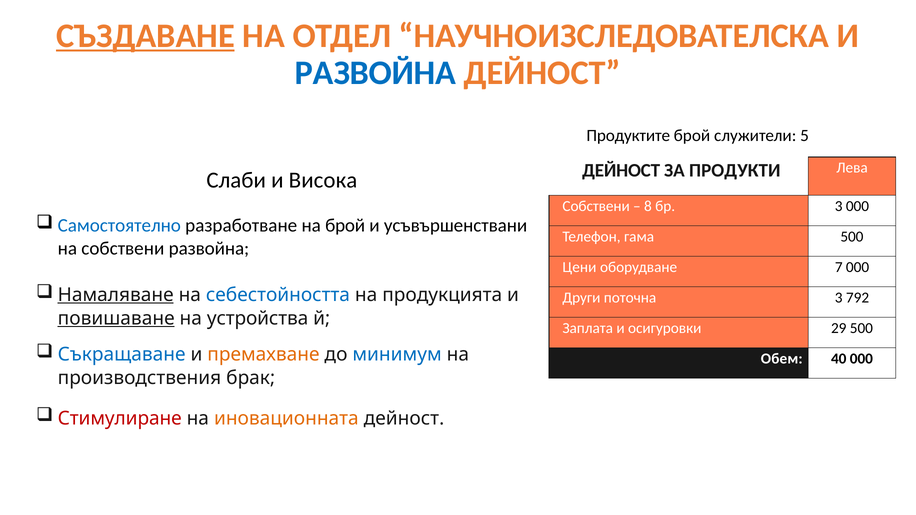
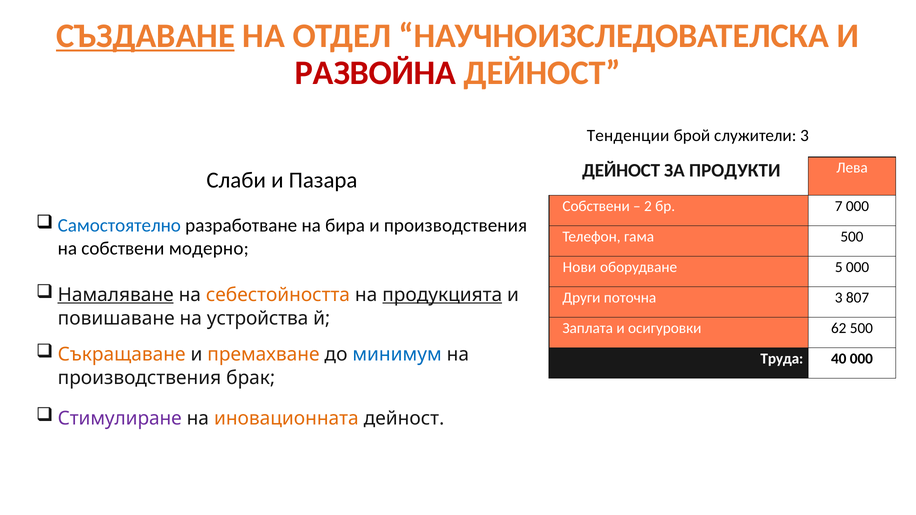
РАЗВОЙНА colour: blue -> red (376, 73)
Продуктите: Продуктите -> Тенденции (628, 136)
служители 5: 5 -> 3 (805, 136)
Висока: Висока -> Пазара (323, 180)
8: 8 -> 2 (648, 206)
бр 3: 3 -> 7 (839, 206)
на брой: брой -> бира (345, 226)
и усъвършенствани: усъвършенствани -> производствения (456, 226)
собствени развойна: развойна -> модерно (209, 249)
Цени: Цени -> Нови (579, 267)
7: 7 -> 5 (839, 267)
себестойността colour: blue -> orange (278, 295)
продукцията underline: none -> present (442, 295)
792: 792 -> 807 (858, 298)
повишаване underline: present -> none (116, 319)
29: 29 -> 62 (839, 328)
Съкращаване colour: blue -> orange (122, 355)
Обем: Обем -> Труда (782, 359)
Стимулиране colour: red -> purple (120, 418)
